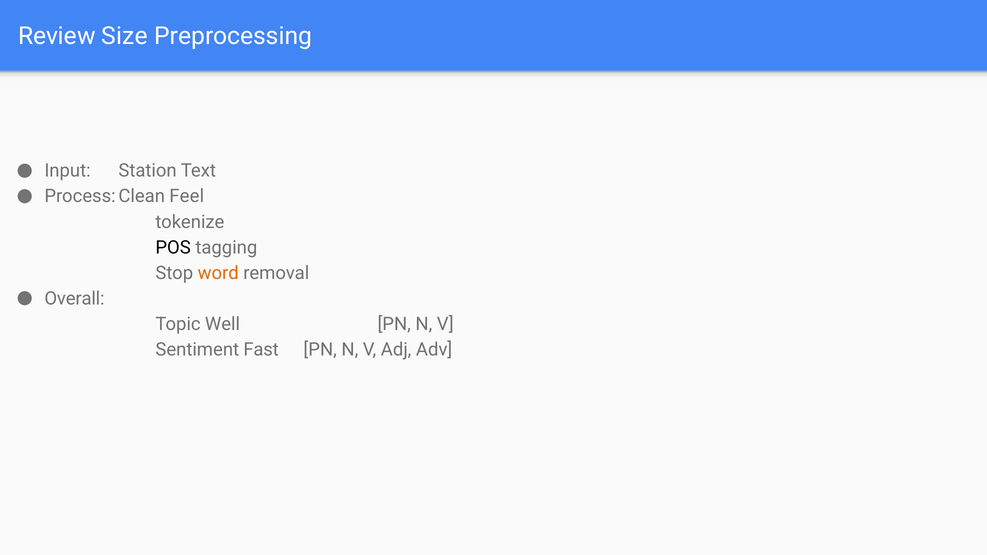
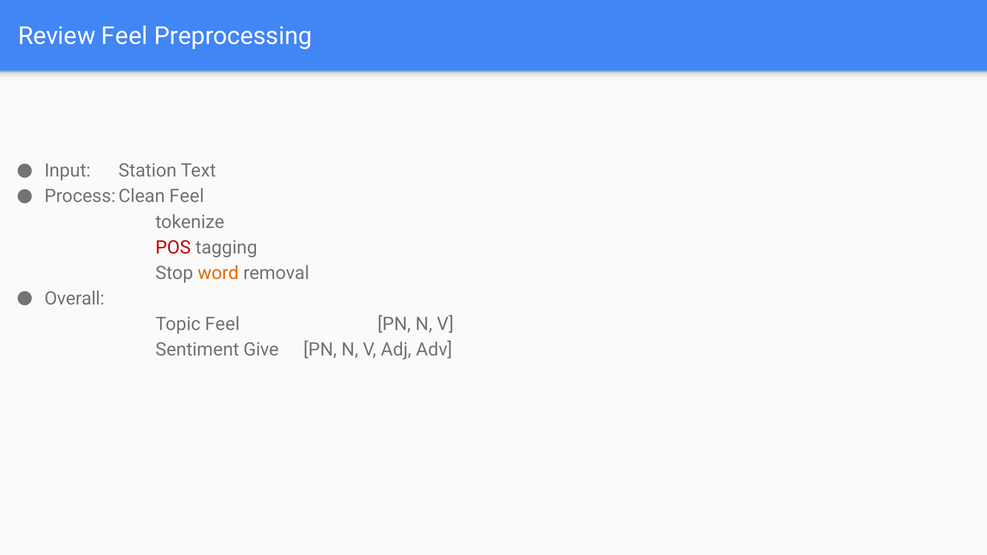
Review Size: Size -> Feel (125, 36)
POS colour: black -> red (173, 247)
Topic Well: Well -> Feel (222, 324)
Fast: Fast -> Give (261, 350)
